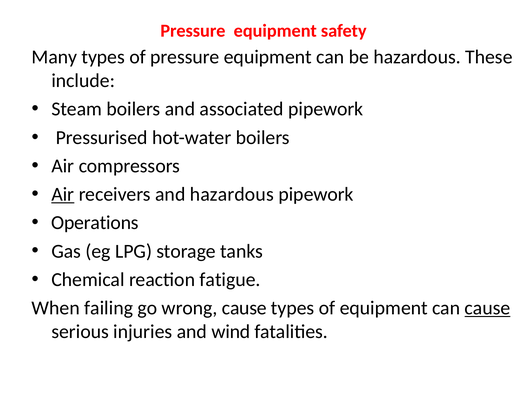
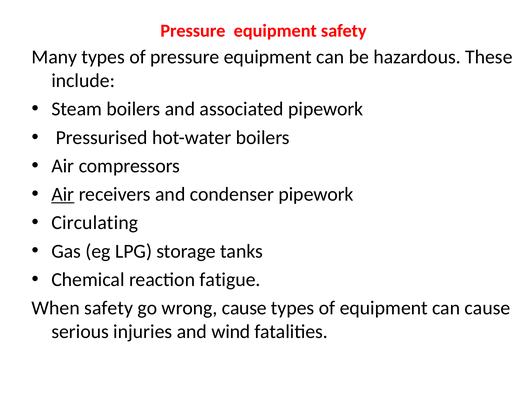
and hazardous: hazardous -> condenser (232, 194)
Operations: Operations -> Circulating (95, 223)
When failing: failing -> safety (109, 308)
cause underline: present -> none (487, 308)
